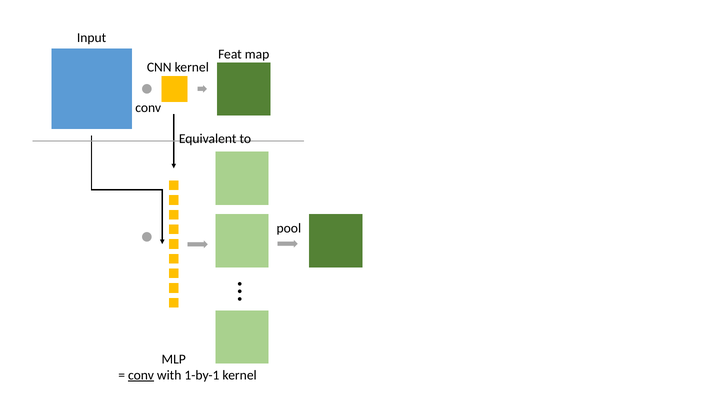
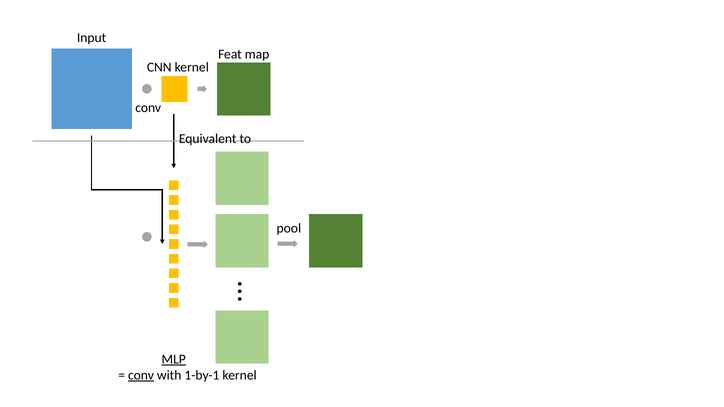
MLP underline: none -> present (174, 359)
